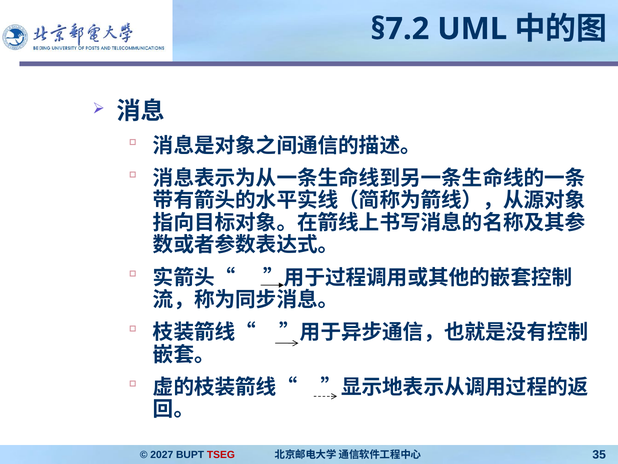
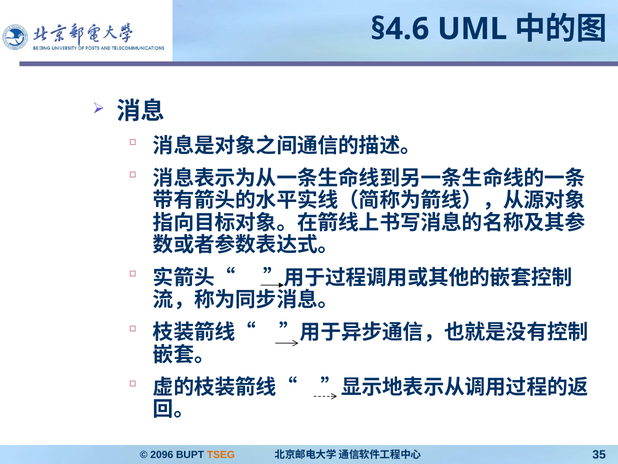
§7.2: §7.2 -> §4.6 (400, 29)
2027: 2027 -> 2096 (162, 454)
TSEG colour: red -> orange (221, 454)
